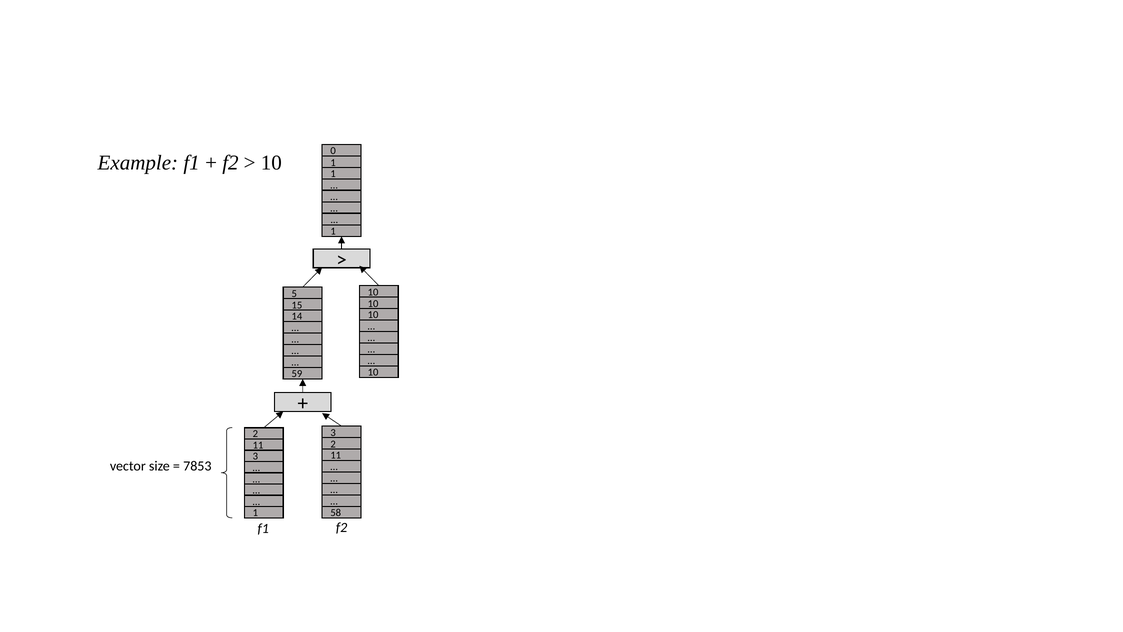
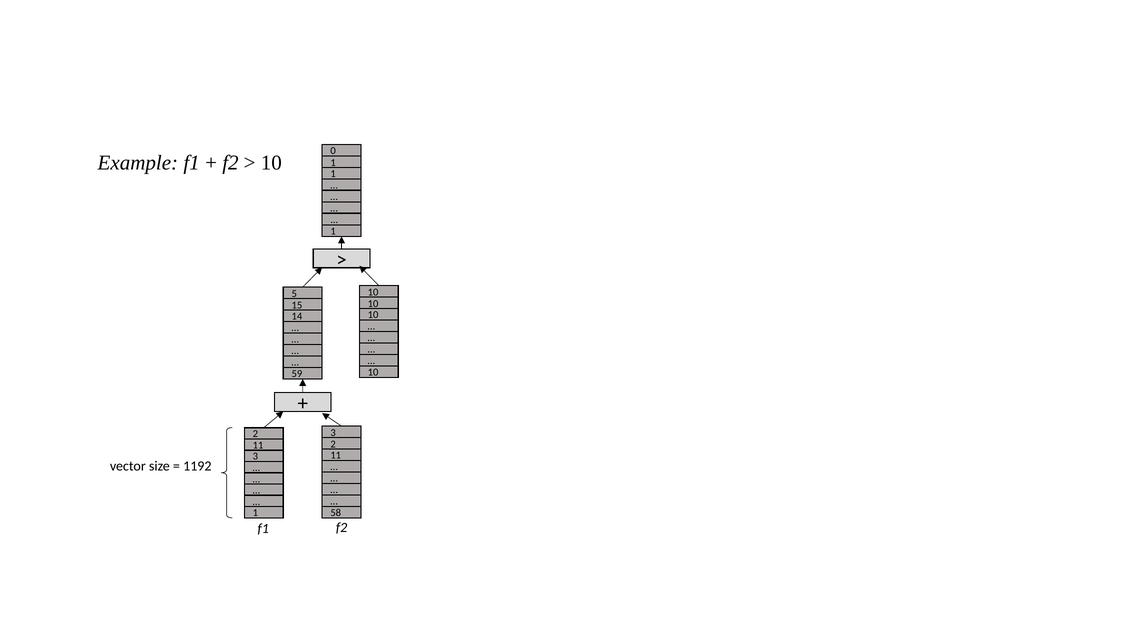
7853: 7853 -> 1192 (197, 466)
